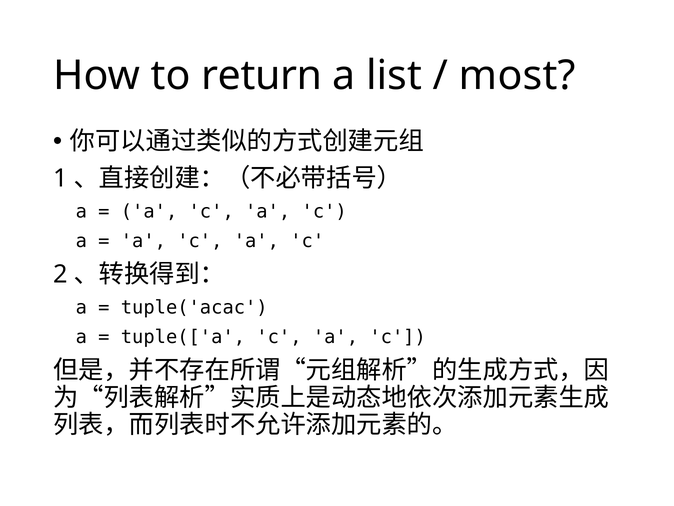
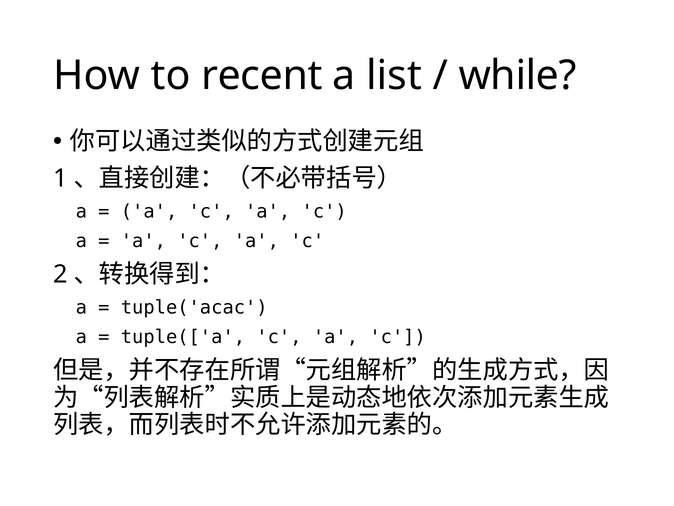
return: return -> recent (262, 75)
most: most -> while (518, 75)
